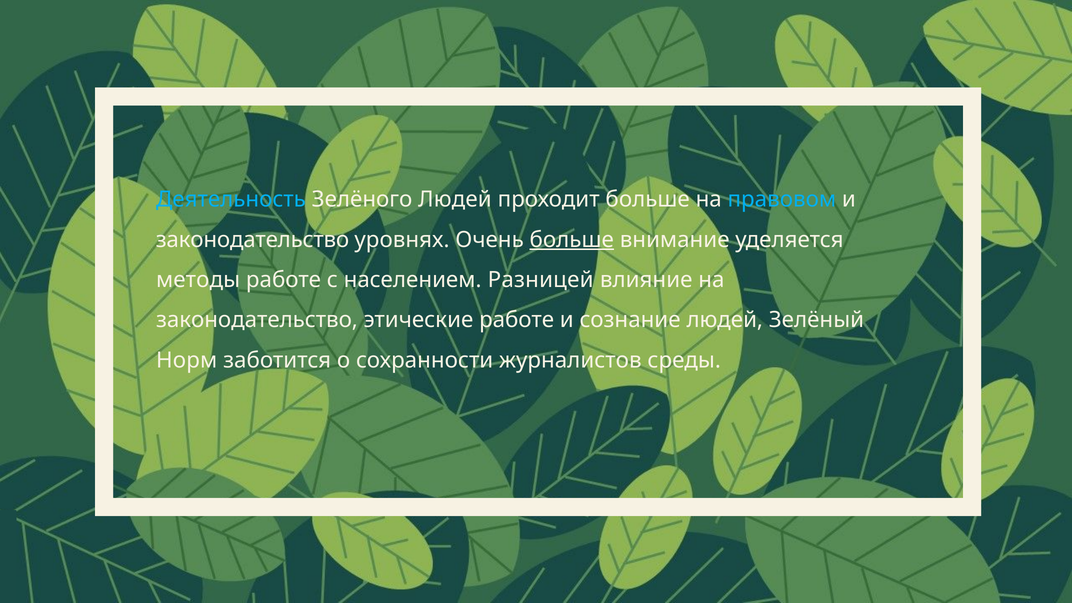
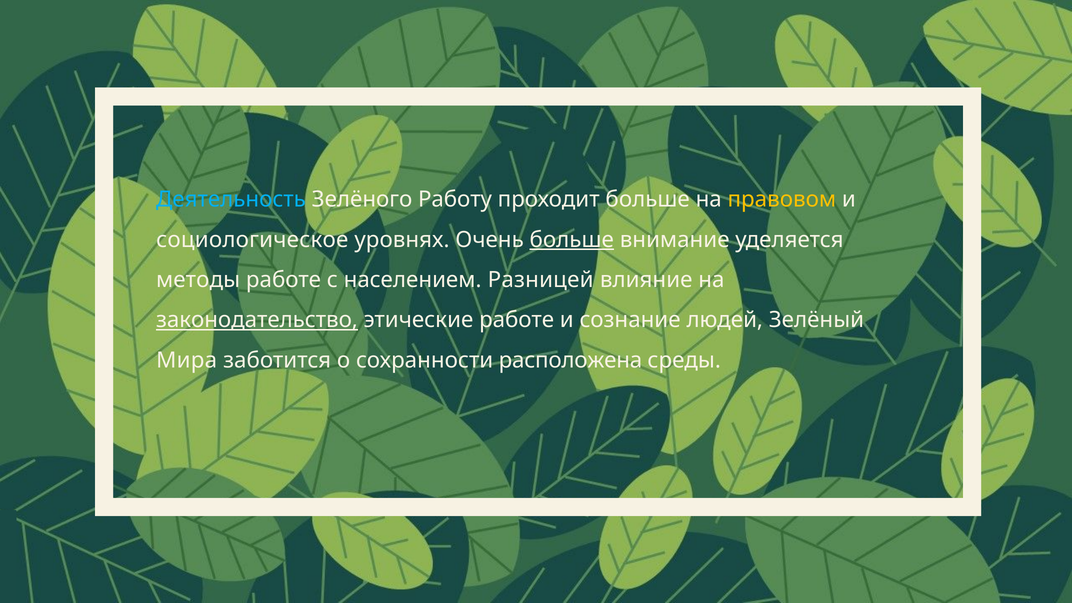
Зелёного Людей: Людей -> Работу (455, 199)
правовом colour: light blue -> yellow (782, 199)
законодательство: законодательство -> социологическое (252, 240)
законодательство underline: none -> present (257, 320)
Норм: Норм -> Мира (187, 360)
журналистов: журналистов -> расположена (570, 360)
